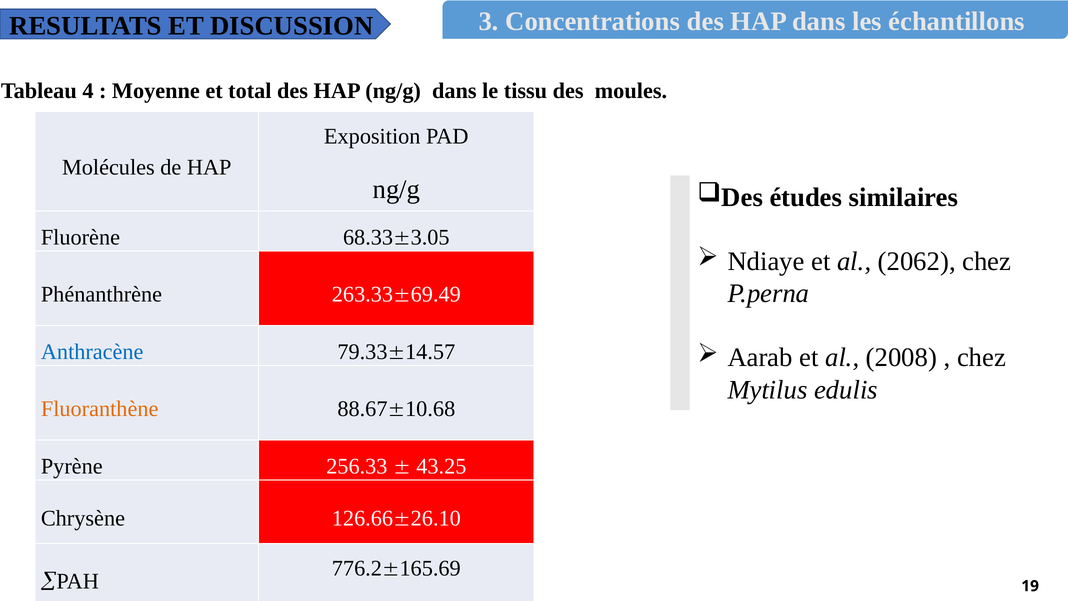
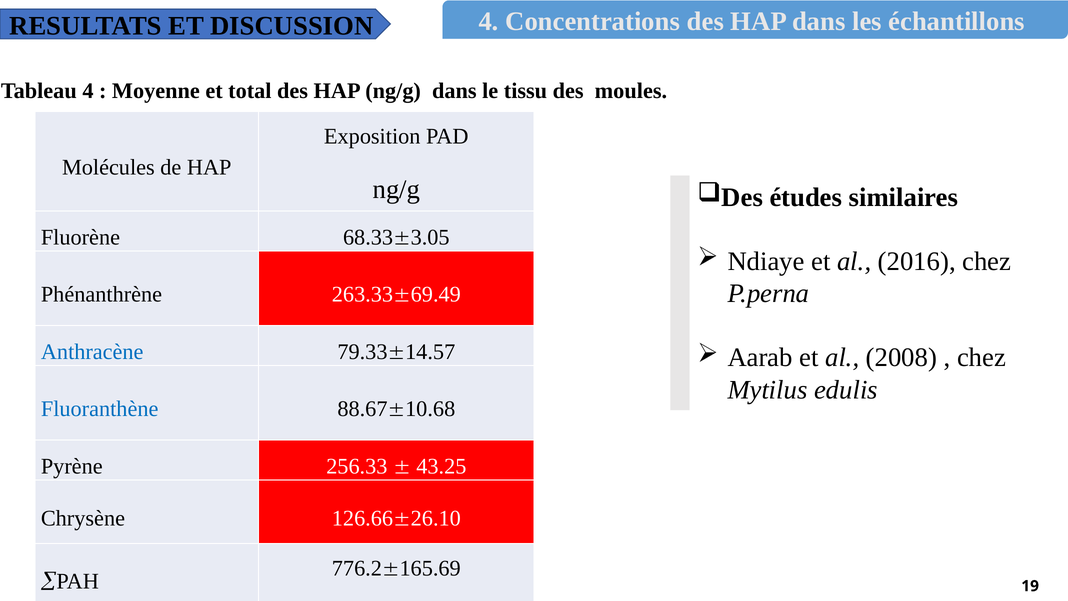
DISCUSSION 3: 3 -> 4 (489, 21)
2062: 2062 -> 2016 (917, 261)
Fluoranthène colour: orange -> blue (100, 409)
